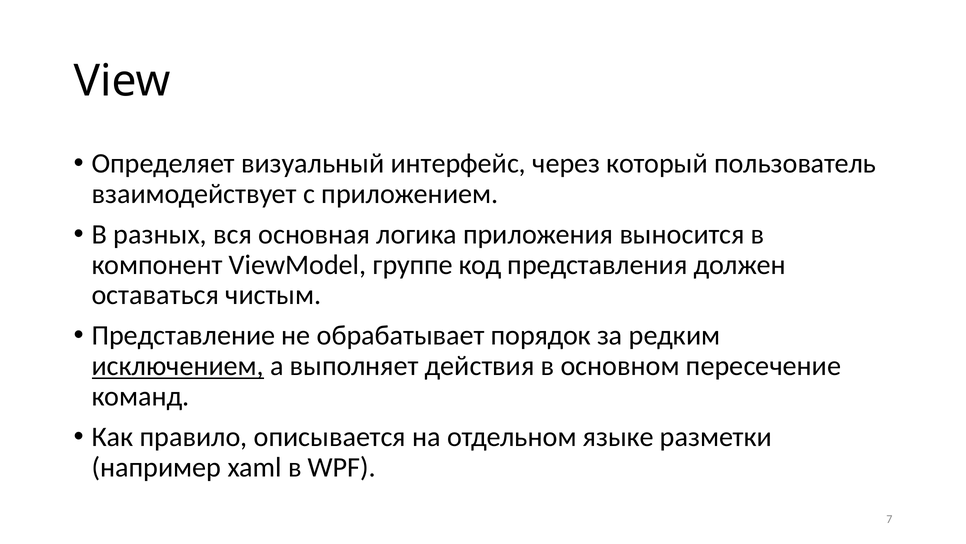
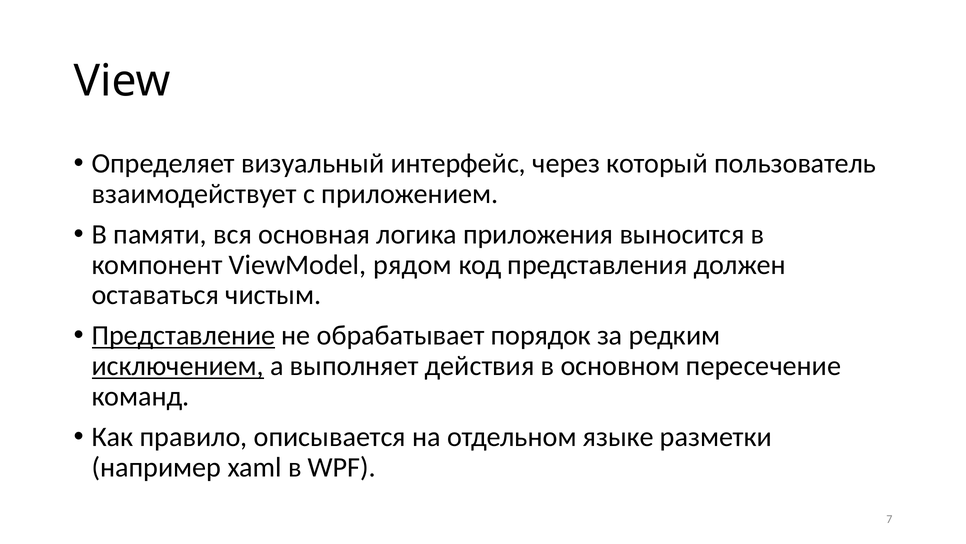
разных: разных -> памяти (160, 234)
группе: группе -> рядом (413, 264)
Представление underline: none -> present (183, 335)
